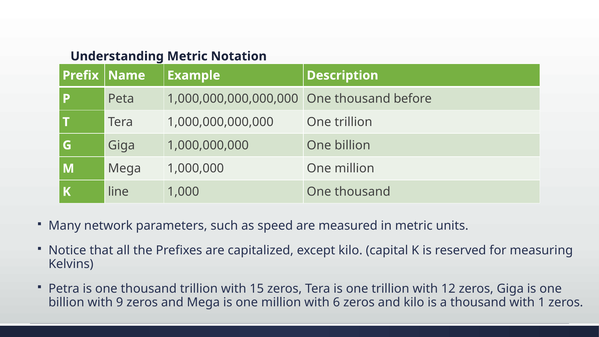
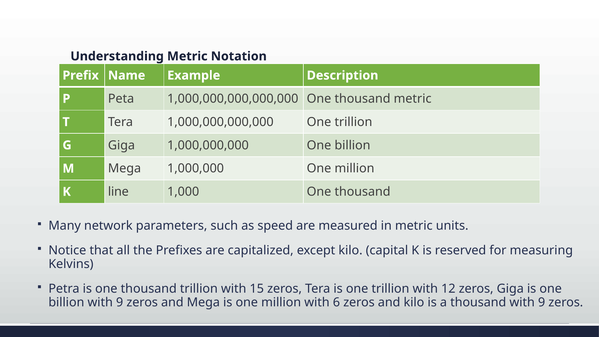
thousand before: before -> metric (413, 99)
thousand with 1: 1 -> 9 (542, 302)
